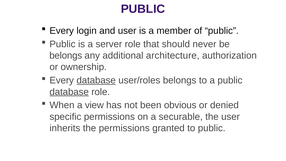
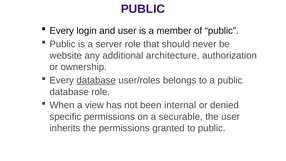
belongs: belongs -> website (66, 56)
database underline: present -> none (69, 92)
obvious: obvious -> internal (180, 105)
